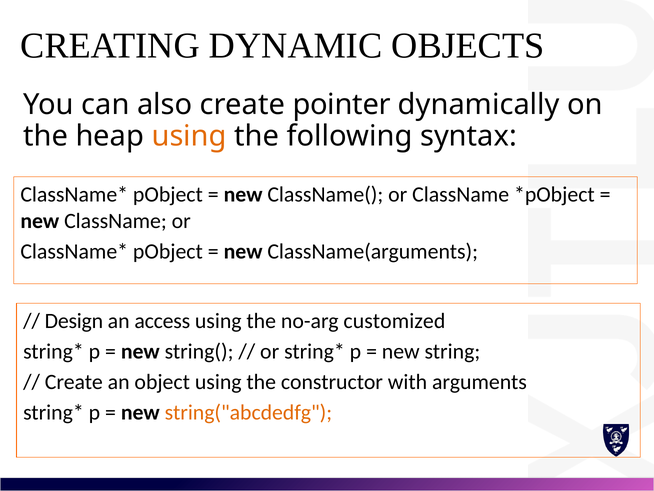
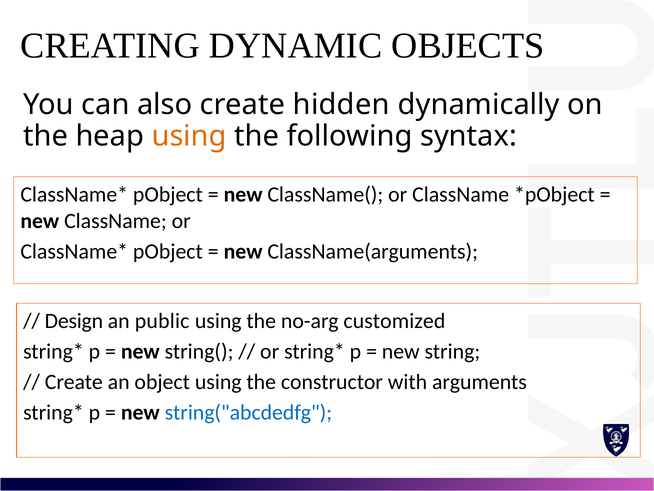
pointer: pointer -> hidden (341, 105)
access: access -> public (162, 321)
string("abcdedfg colour: orange -> blue (248, 412)
